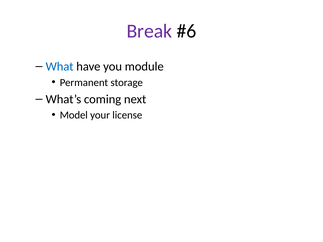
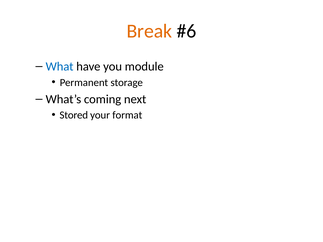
Break colour: purple -> orange (149, 31)
Model: Model -> Stored (74, 115)
license: license -> format (127, 115)
